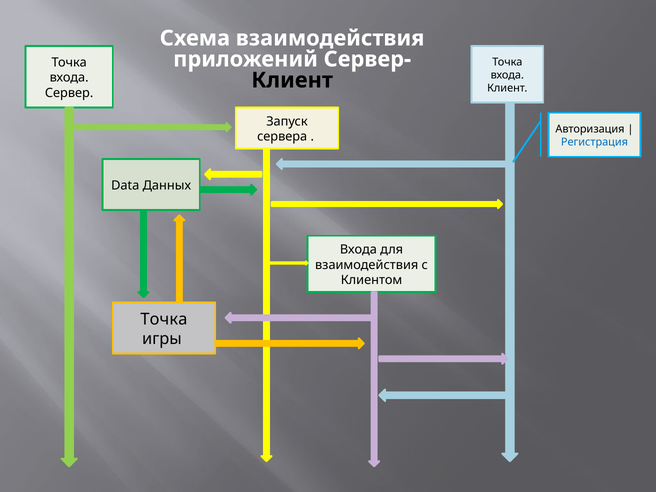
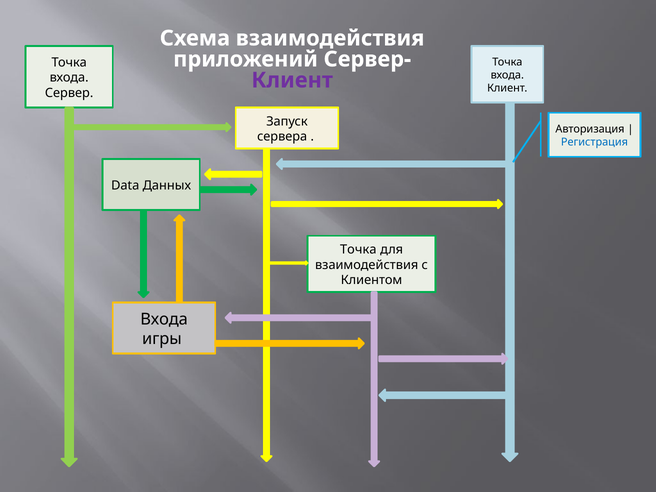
Клиент colour: black -> purple (292, 80)
Входа: Входа -> Точка (358, 250)
Точка: Точка -> Входа (164, 319)
